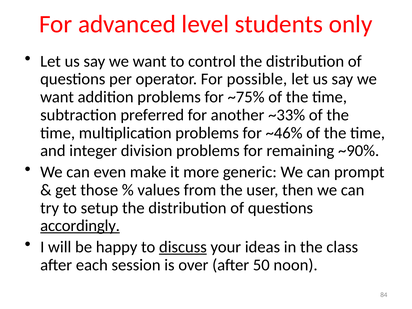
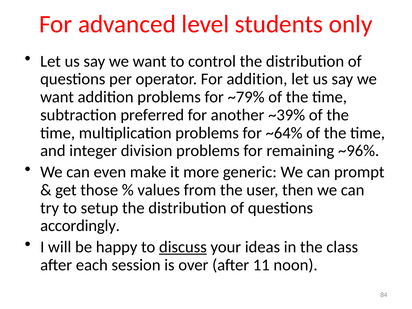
For possible: possible -> addition (257, 79)
~75%: ~75% -> ~79% (246, 97)
~33%: ~33% -> ~39% (287, 115)
~46%: ~46% -> ~64% (284, 133)
~90%: ~90% -> ~96% (359, 151)
accordingly underline: present -> none (80, 226)
50: 50 -> 11 (261, 265)
